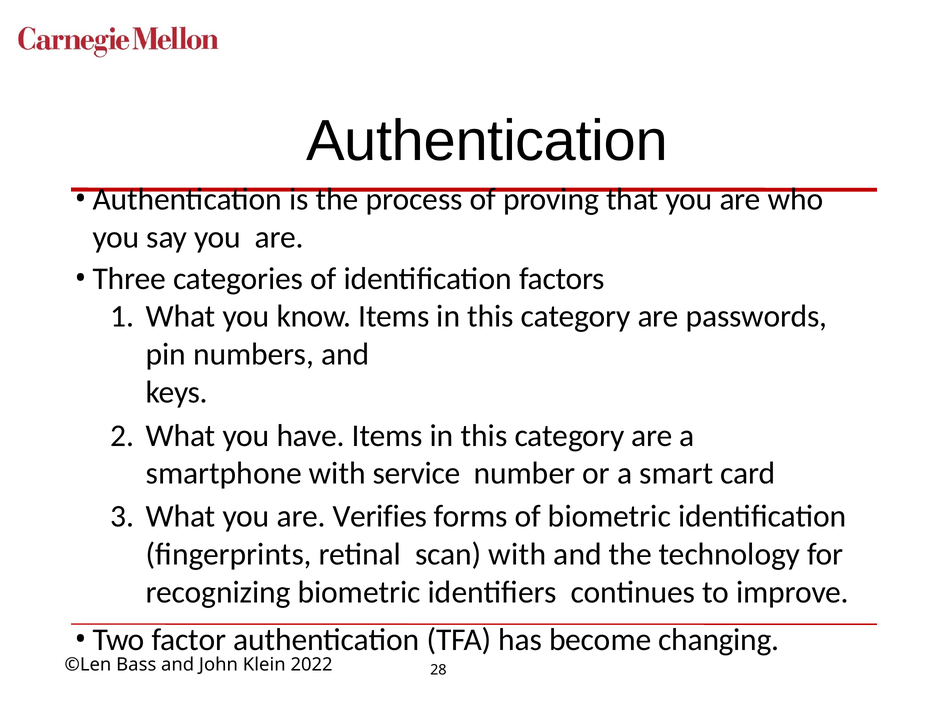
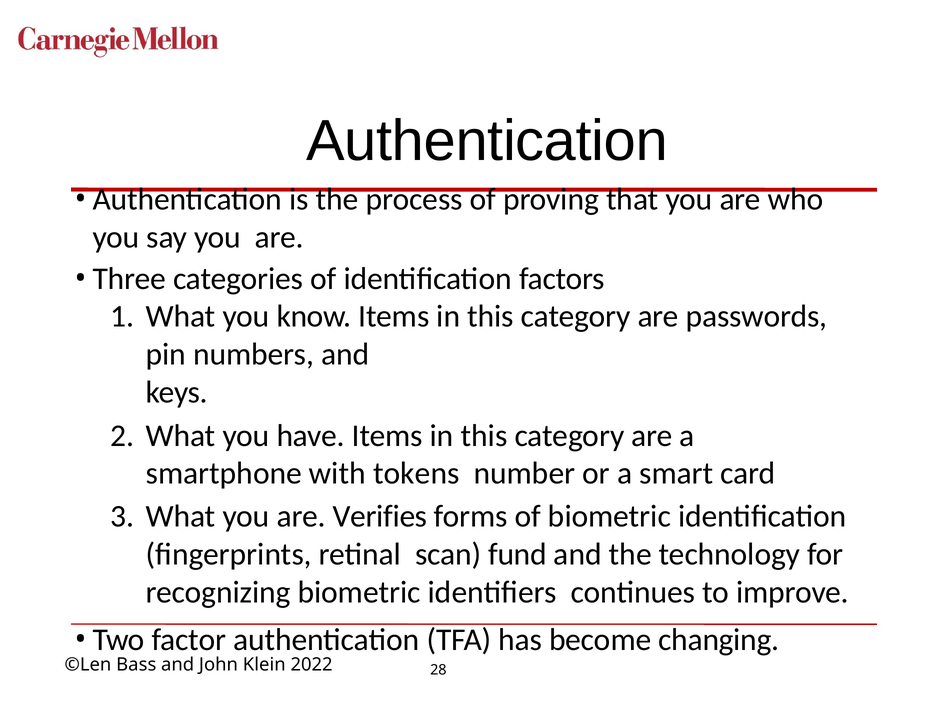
service: service -> tokens (416, 474)
scan with: with -> fund (518, 554)
